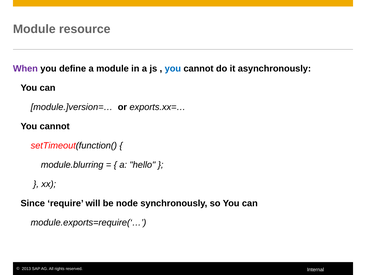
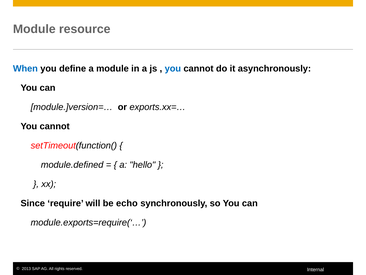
When colour: purple -> blue (25, 68)
module.blurring: module.blurring -> module.defined (72, 165)
node: node -> echo (127, 203)
